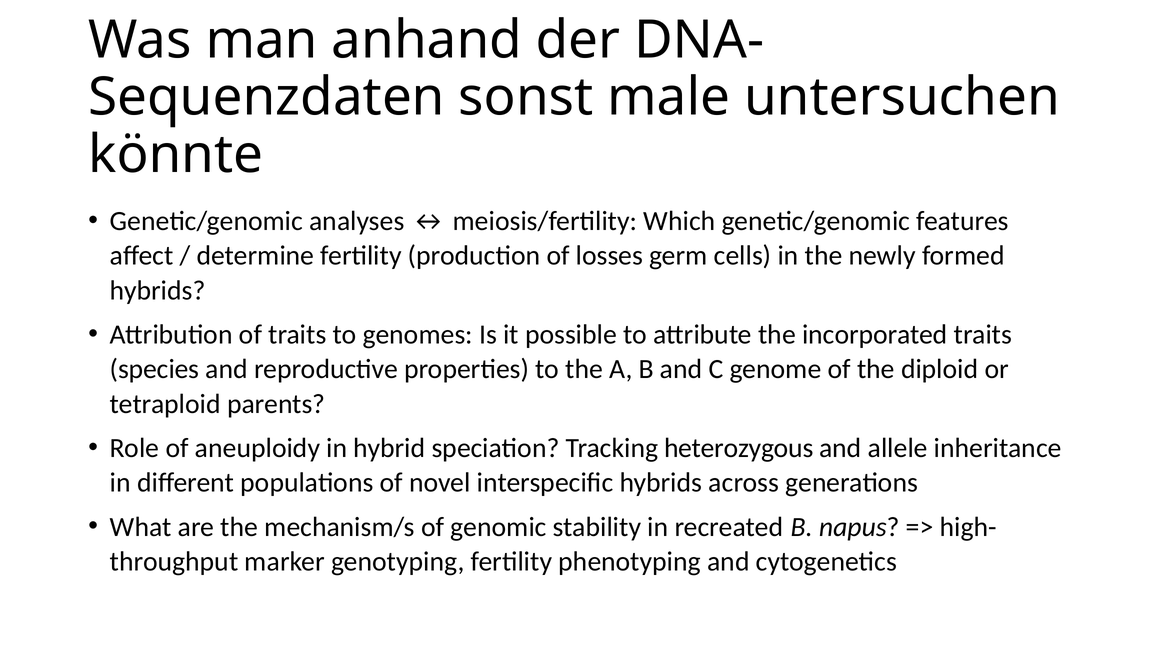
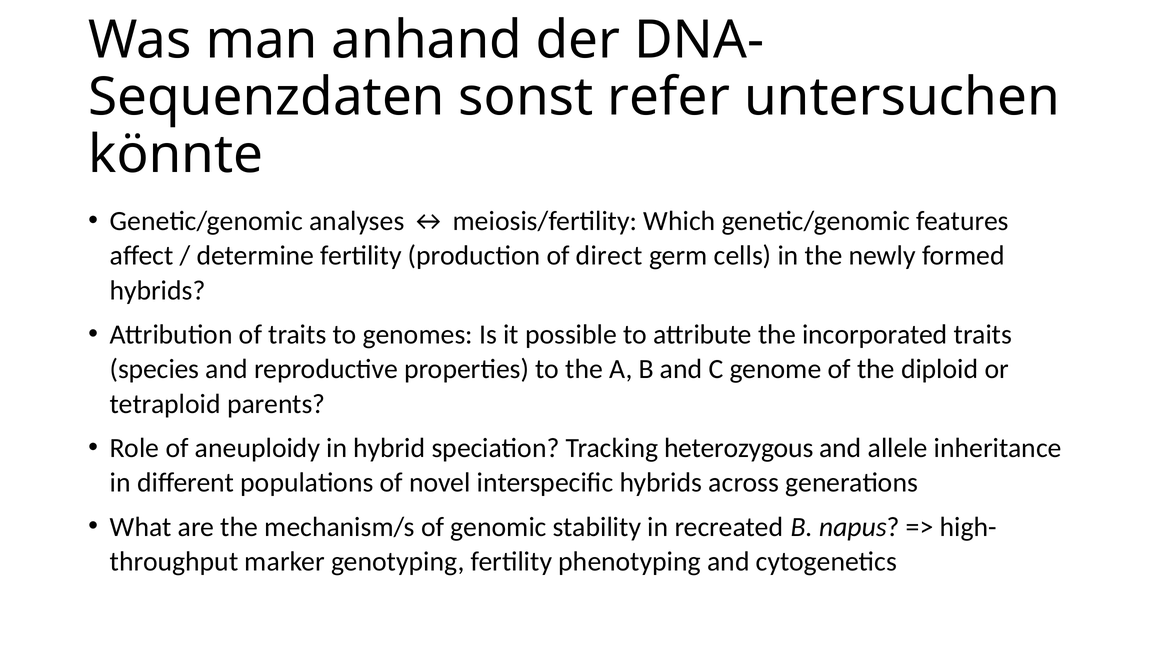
male: male -> refer (669, 97)
losses: losses -> direct (609, 256)
